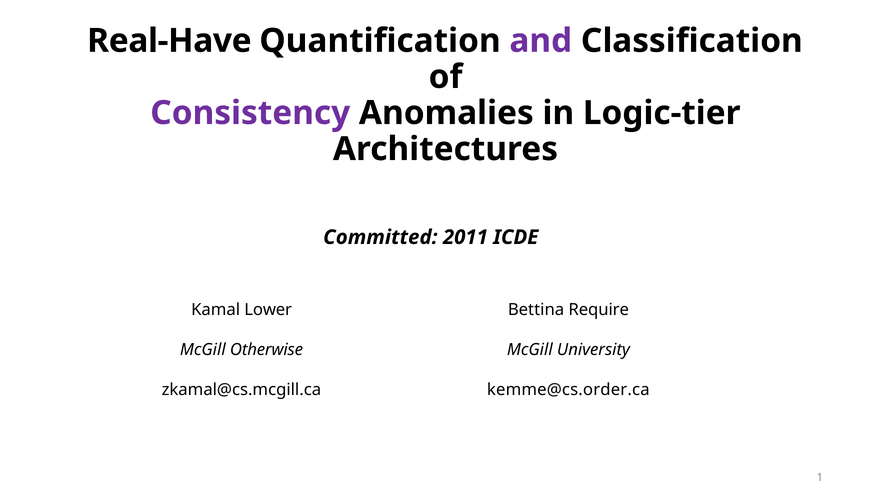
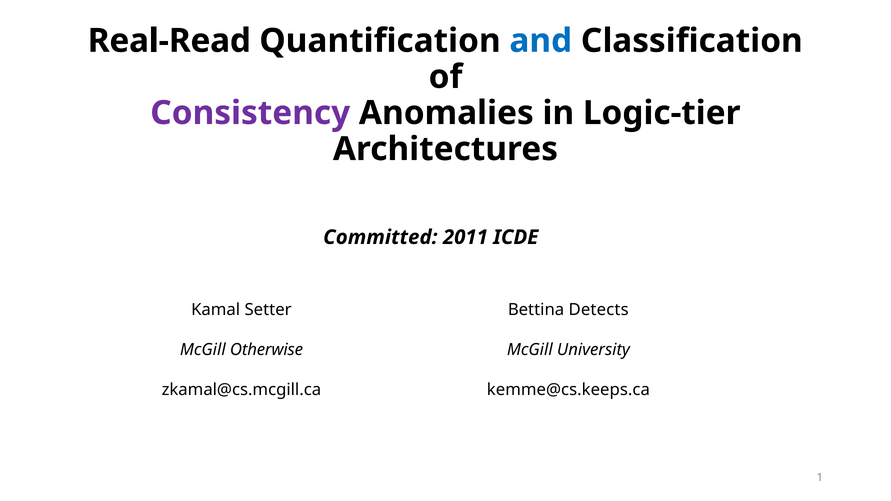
Real-Have: Real-Have -> Real-Read (169, 41)
and colour: purple -> blue (541, 41)
Lower: Lower -> Setter (268, 310)
Require: Require -> Detects (599, 310)
kemme@cs.order.ca: kemme@cs.order.ca -> kemme@cs.keeps.ca (568, 390)
